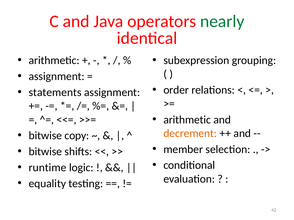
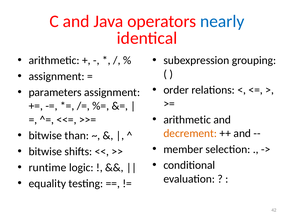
nearly colour: green -> blue (222, 21)
statements: statements -> parameters (55, 93)
copy: copy -> than (77, 136)
